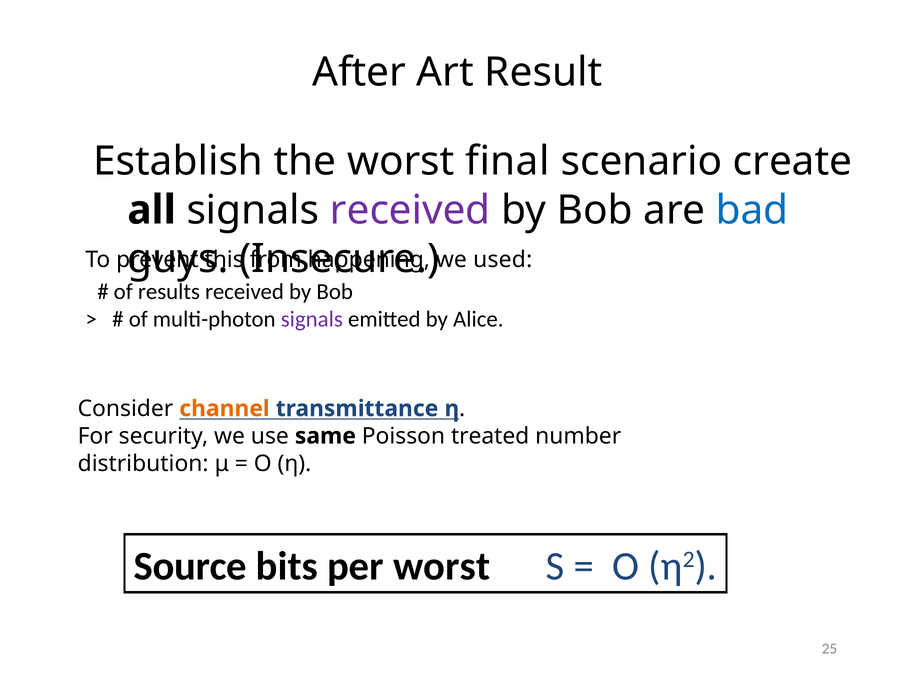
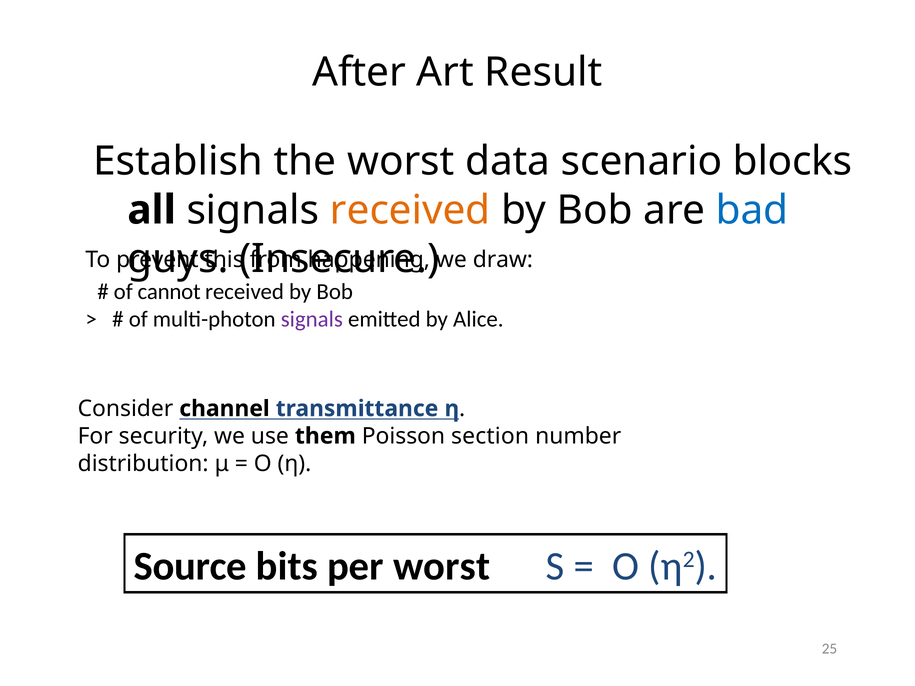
final: final -> data (508, 161)
create: create -> blocks (793, 161)
received colour: purple -> orange (410, 210)
used: used -> draw (503, 260)
results: results -> cannot (169, 292)
channel colour: orange -> black (225, 409)
same: same -> them (325, 436)
treated: treated -> section (490, 436)
